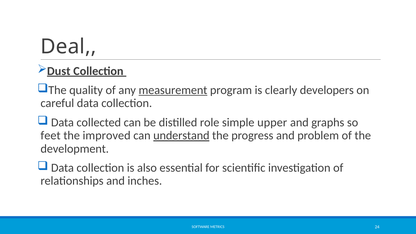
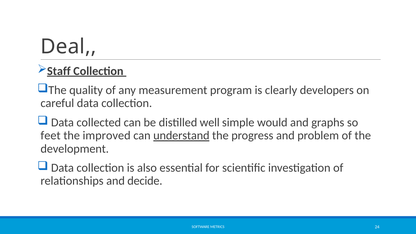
Dust: Dust -> Staff (59, 71)
measurement underline: present -> none (173, 90)
role: role -> well (210, 122)
upper: upper -> would (272, 122)
inches: inches -> decide (145, 181)
